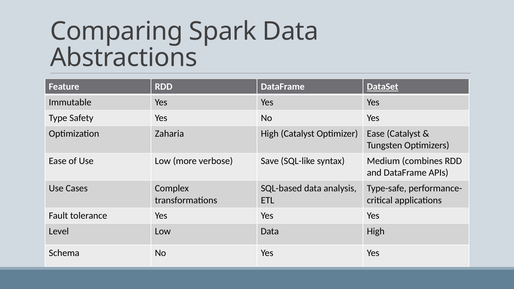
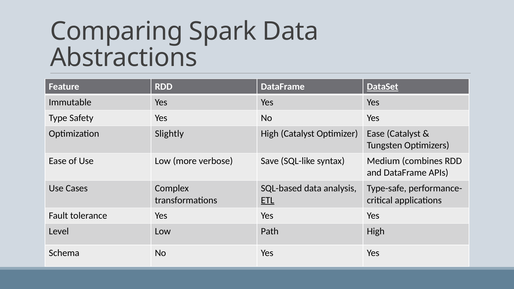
Zaharia: Zaharia -> Slightly (169, 134)
ETL underline: none -> present (268, 200)
Low Data: Data -> Path (270, 232)
